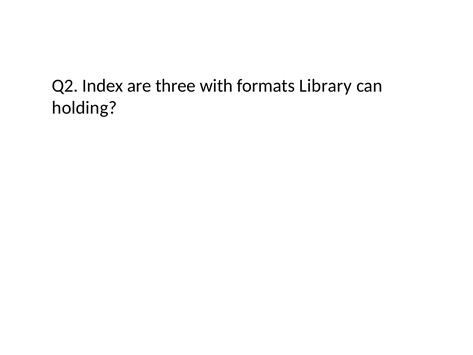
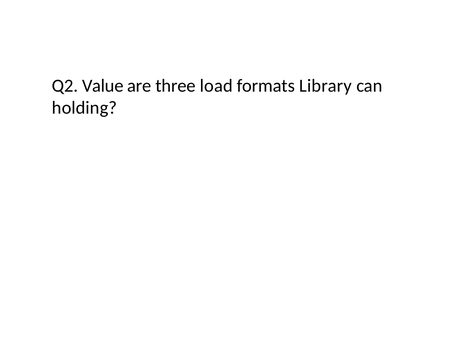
Index: Index -> Value (103, 86)
with: with -> load (216, 86)
